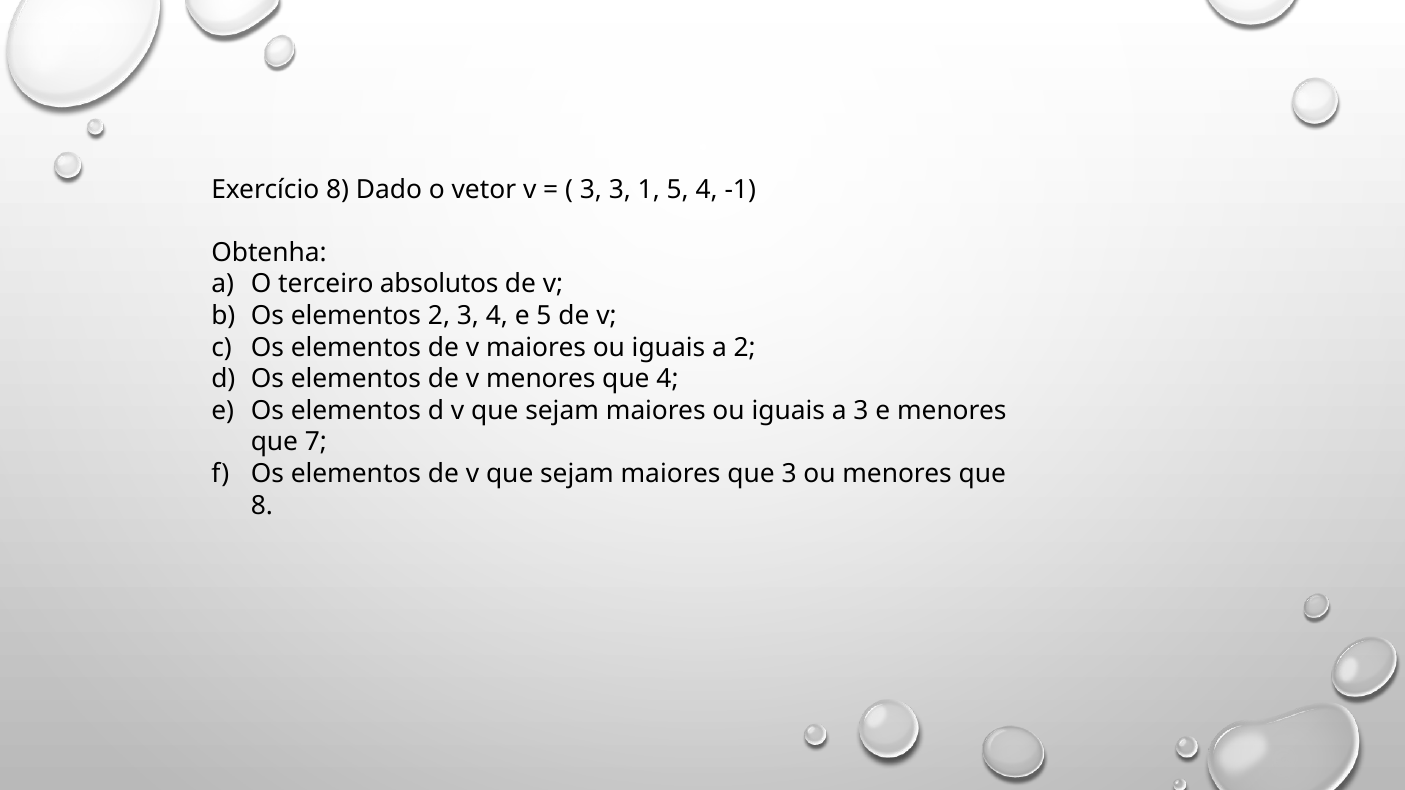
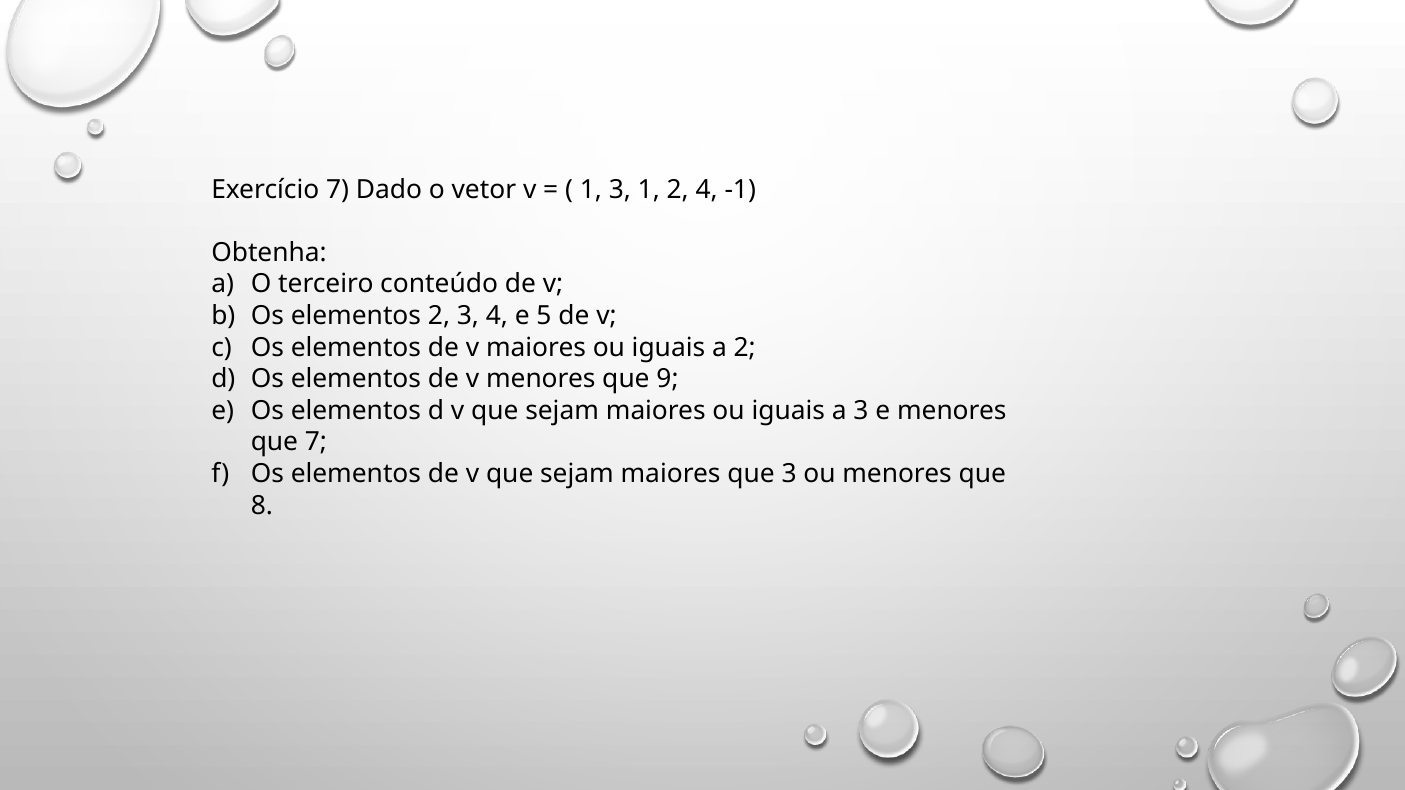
Exercício 8: 8 -> 7 (338, 189)
3: 3 -> 1 (591, 189)
1 5: 5 -> 2 (678, 189)
absolutos: absolutos -> conteúdo (439, 284)
que 4: 4 -> 9 (667, 379)
